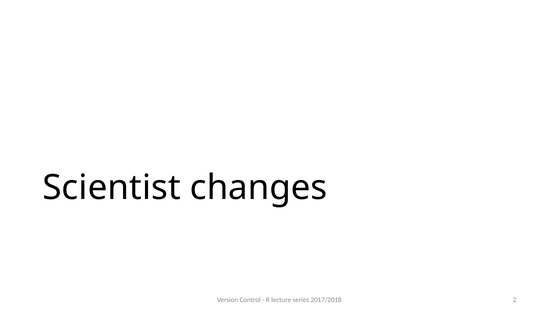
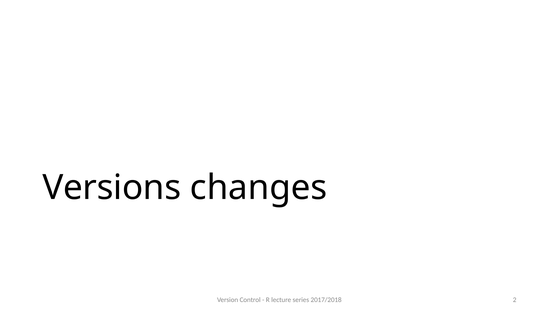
Scientist: Scientist -> Versions (112, 188)
